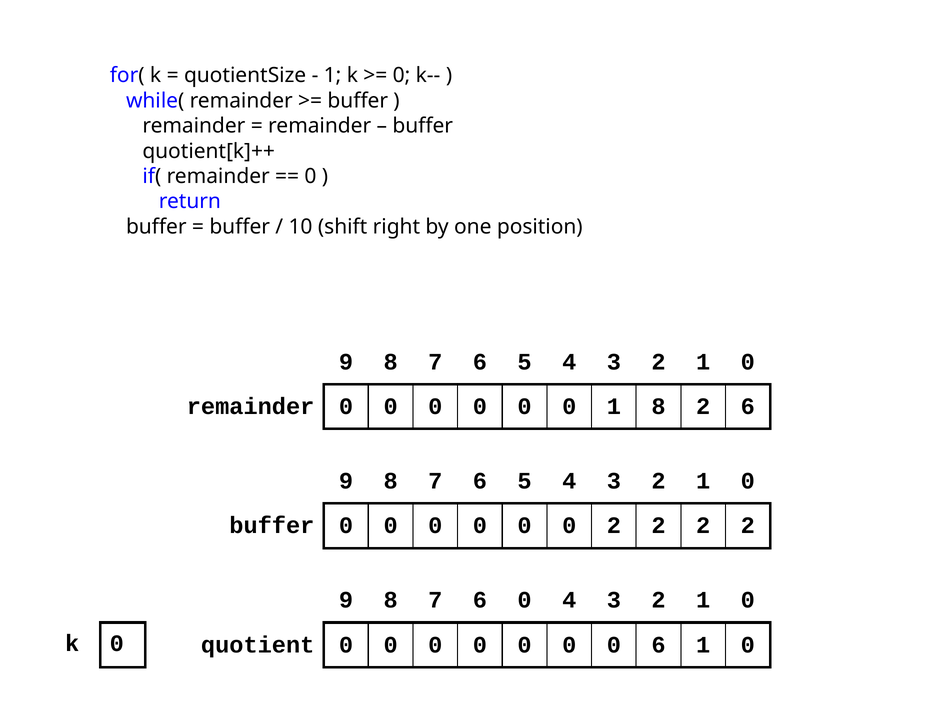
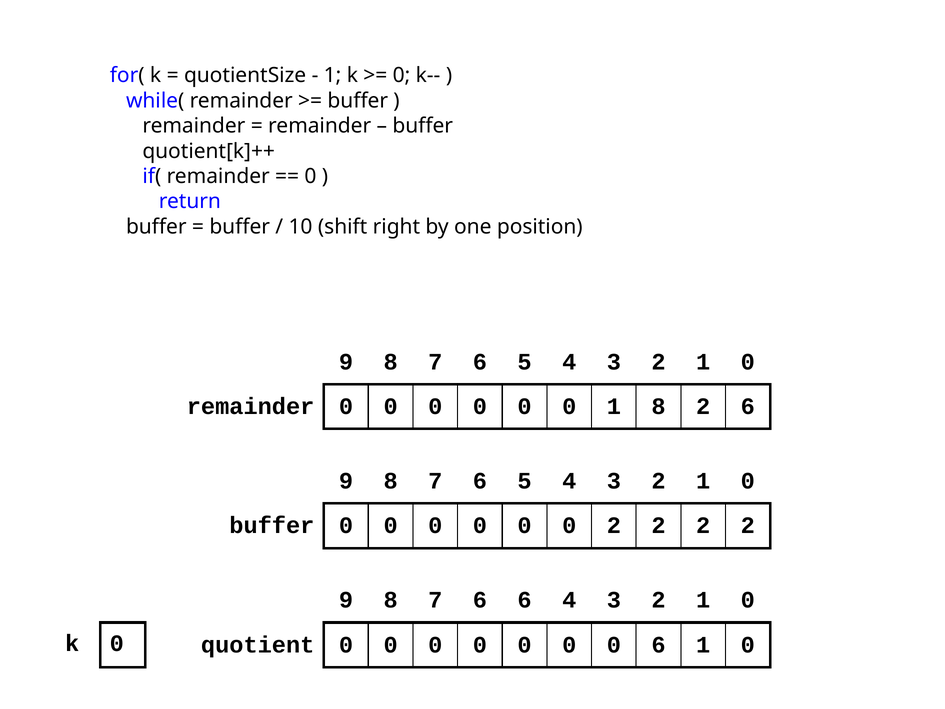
6 0: 0 -> 6 (525, 600)
